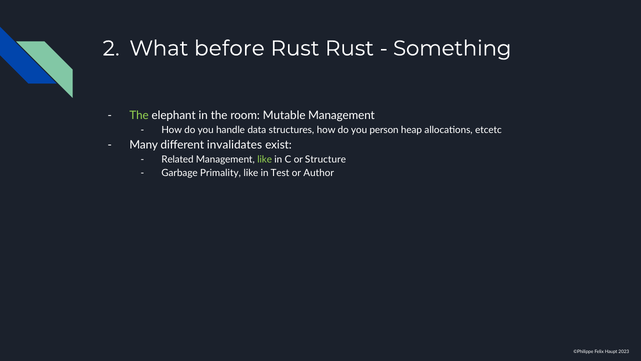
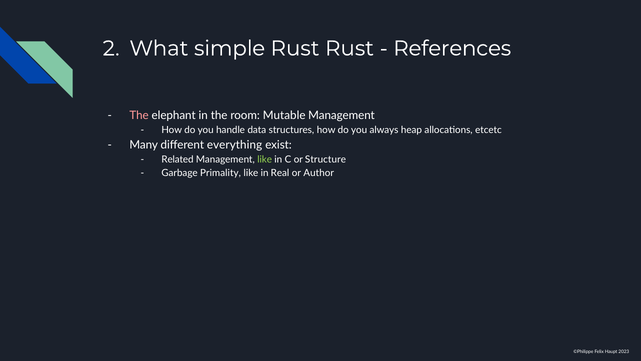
before: before -> simple (230, 48)
Something: Something -> References (452, 48)
The colour: light green -> pink (139, 115)
person: person -> always (384, 130)
invalidates: invalidates -> everything (235, 145)
Test: Test -> Real (280, 173)
